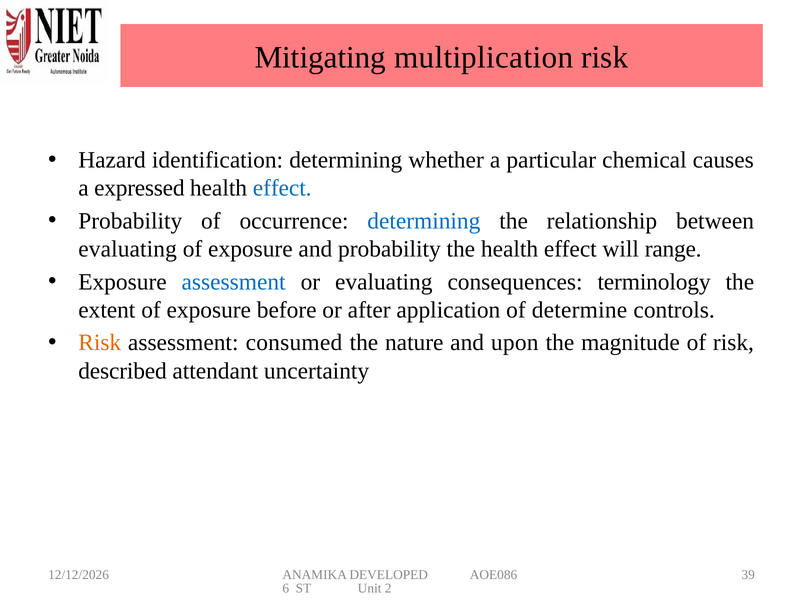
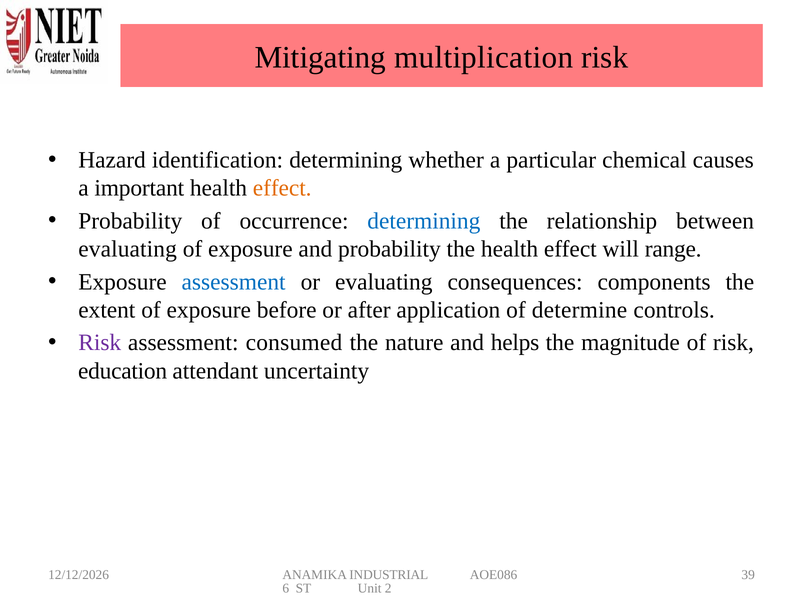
expressed: expressed -> important (139, 188)
effect colour: blue -> orange (282, 188)
terminology: terminology -> components (654, 282)
Risk colour: orange -> purple (100, 343)
upon: upon -> helps (515, 343)
described: described -> education (123, 371)
DEVELOPED: DEVELOPED -> INDUSTRIAL (389, 575)
